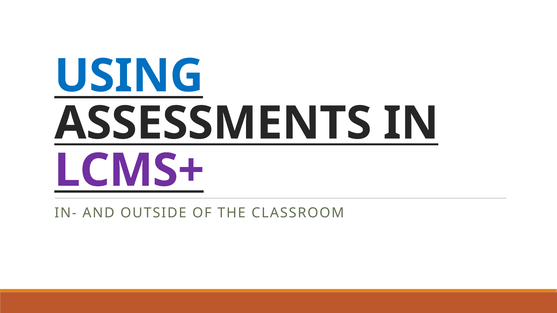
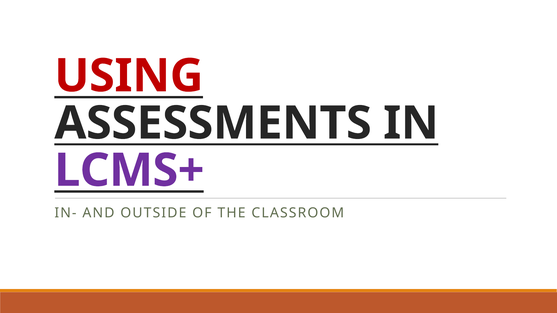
USING colour: blue -> red (129, 76)
